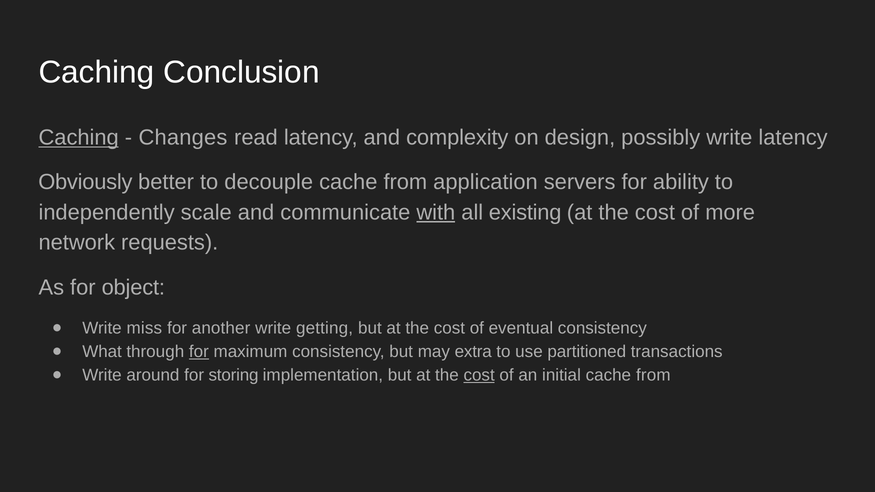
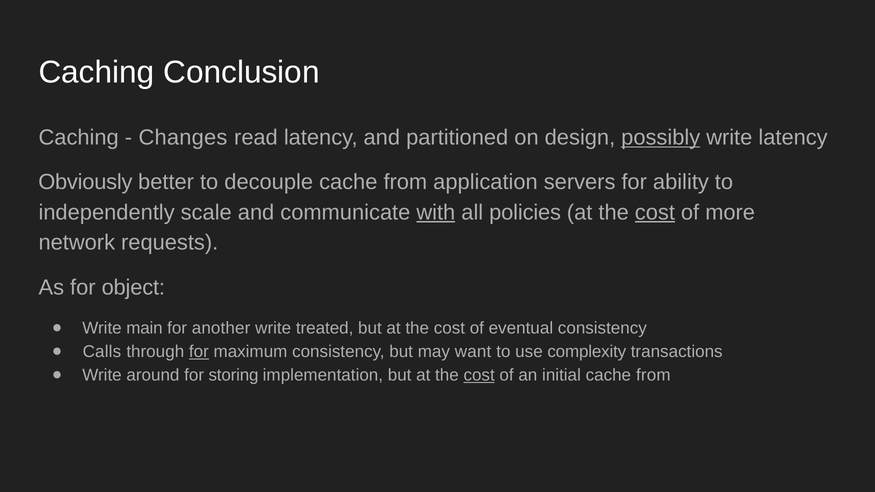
Caching underline: present -> none (79, 138)
complexity: complexity -> partitioned (457, 138)
possibly underline: none -> present (661, 138)
existing: existing -> policies (525, 213)
cost underline: none -> present (655, 213)
miss: miss -> main (144, 328)
getting: getting -> treated (325, 328)
What: What -> Calls (102, 352)
extra: extra -> want (473, 352)
partitioned: partitioned -> complexity (587, 352)
